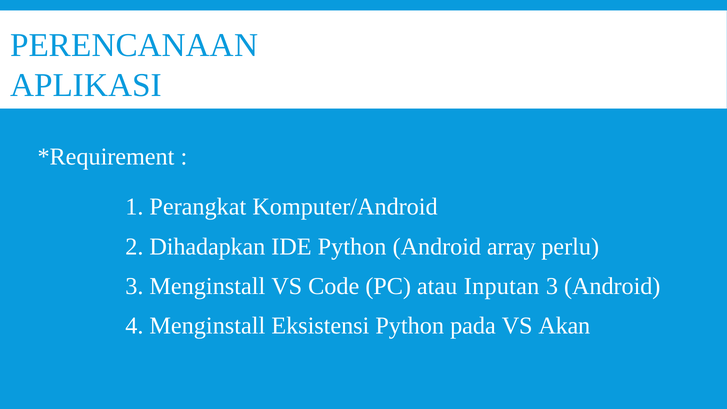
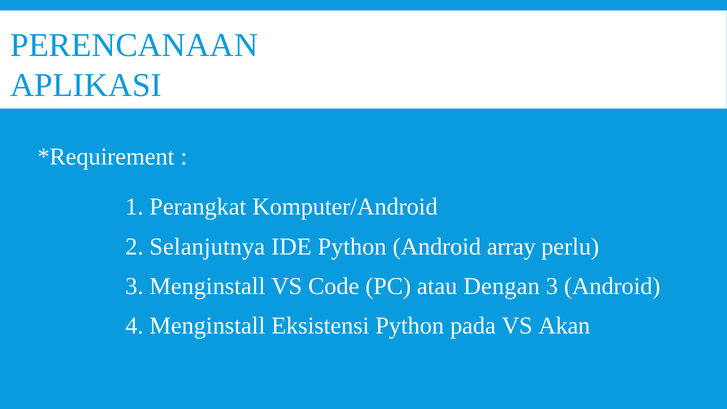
Dihadapkan: Dihadapkan -> Selanjutnya (207, 246)
Inputan: Inputan -> Dengan (502, 286)
